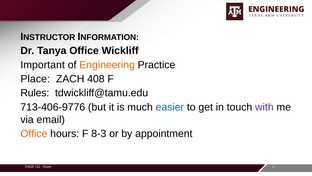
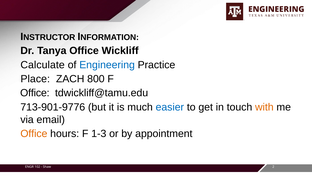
Important: Important -> Calculate (43, 65)
Engineering colour: orange -> blue (107, 65)
408: 408 -> 800 (96, 79)
Rules: Rules -> Office (35, 93)
713-406-9776: 713-406-9776 -> 713-901-9776 (53, 107)
with colour: purple -> orange (264, 107)
8-3: 8-3 -> 1-3 (99, 133)
